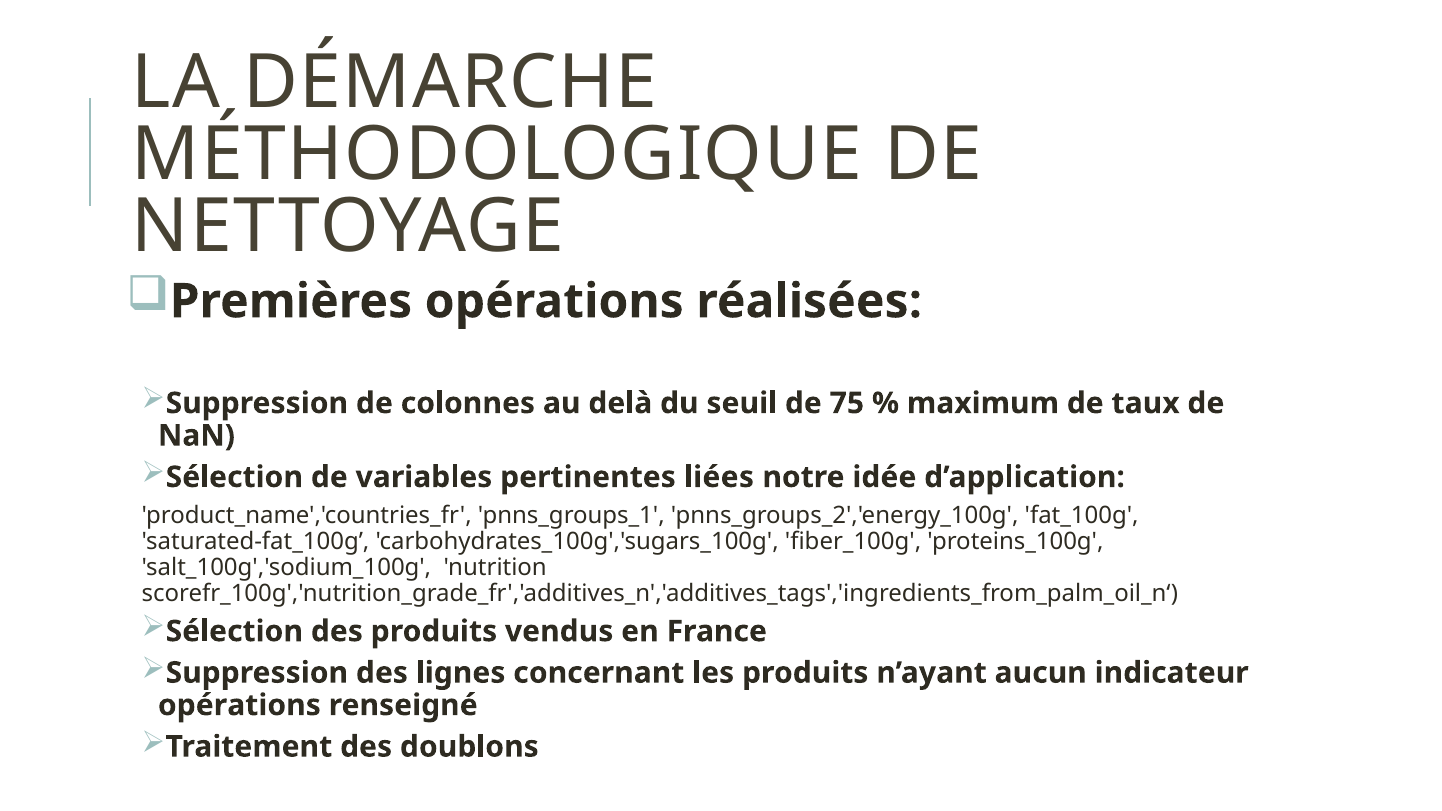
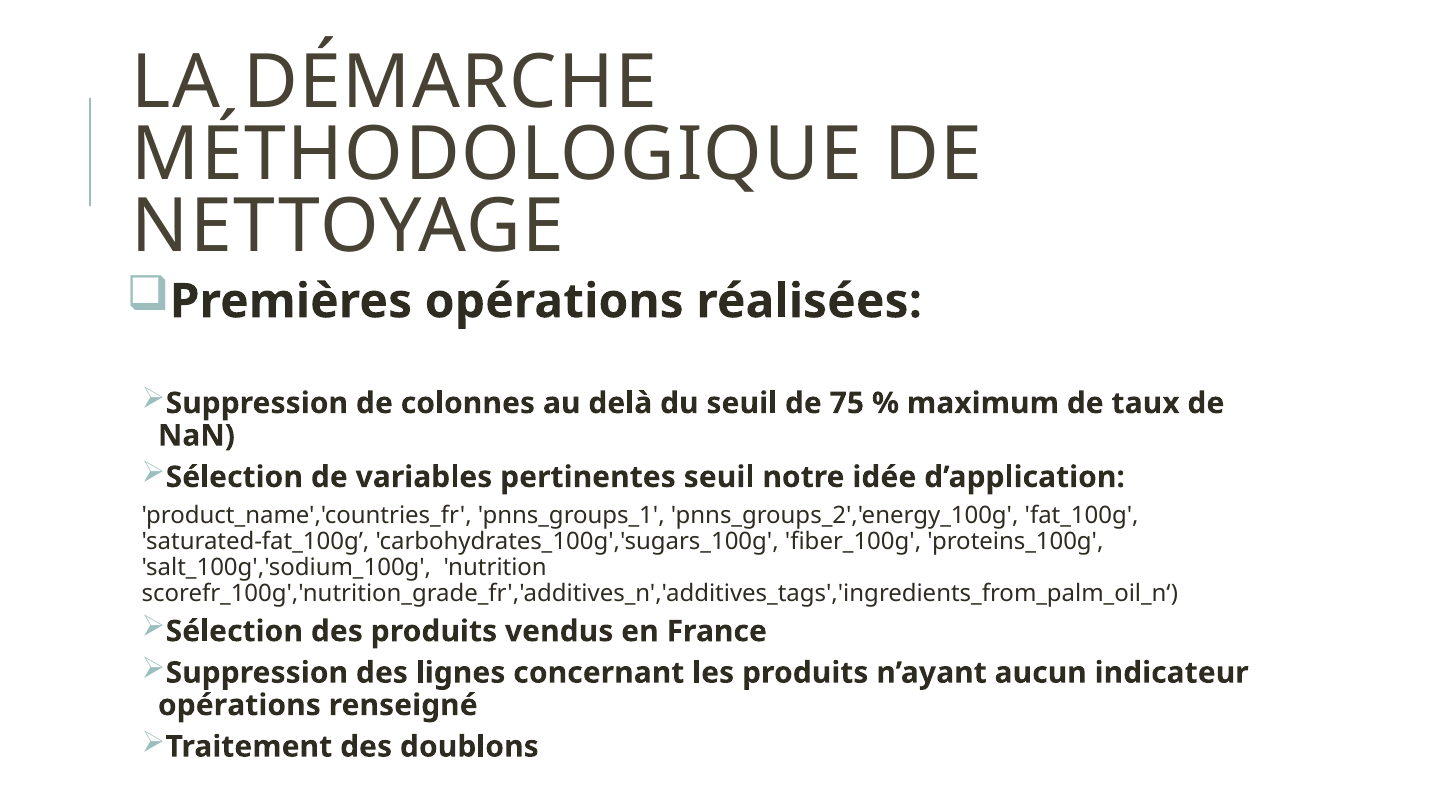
pertinentes liées: liées -> seuil (719, 477)
